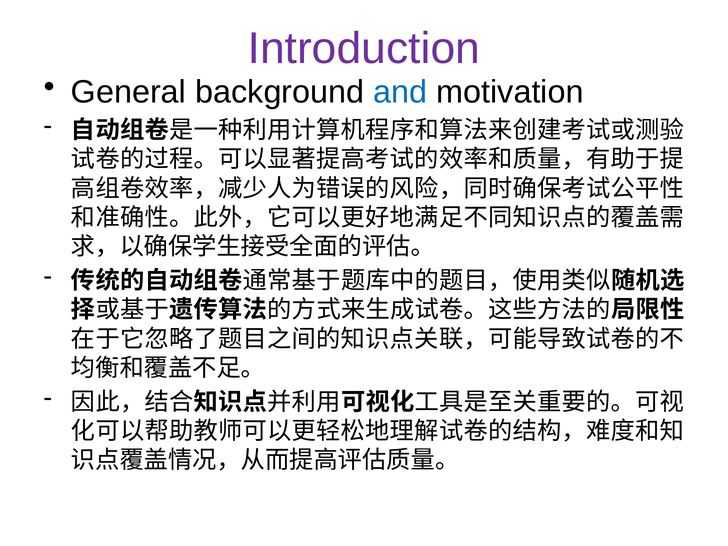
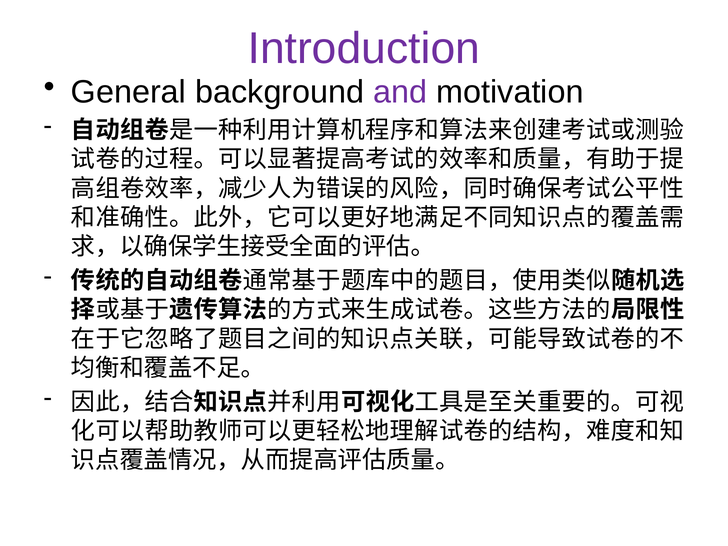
and colour: blue -> purple (400, 92)
